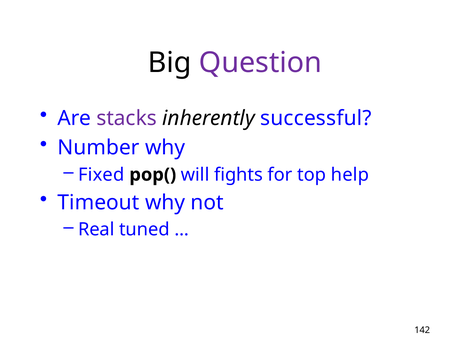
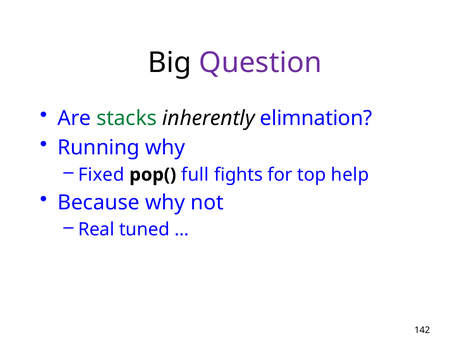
stacks colour: purple -> green (127, 118)
successful: successful -> elimnation (316, 118)
Number: Number -> Running (99, 147)
will: will -> full (195, 174)
Timeout: Timeout -> Because (99, 202)
